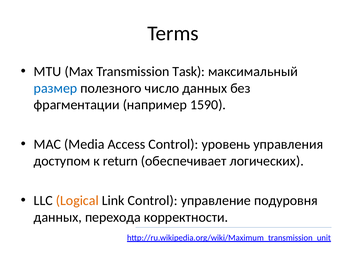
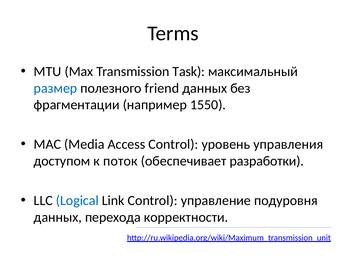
число: число -> friend (162, 88)
1590: 1590 -> 1550 (208, 105)
return: return -> поток (120, 161)
логических: логических -> разработки (267, 161)
Logical colour: orange -> blue (77, 201)
